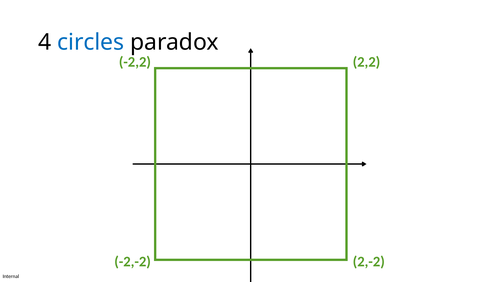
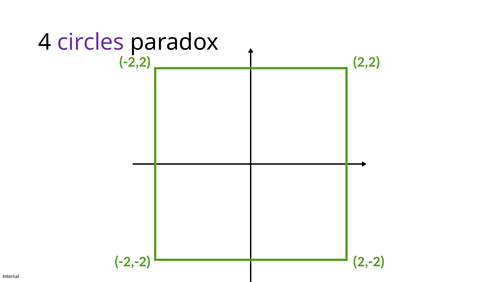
circles colour: blue -> purple (91, 42)
